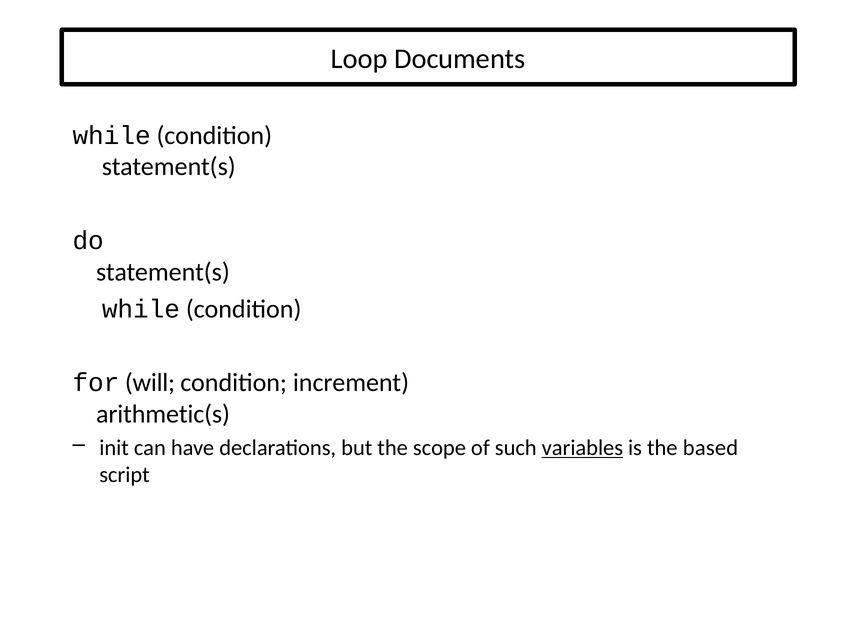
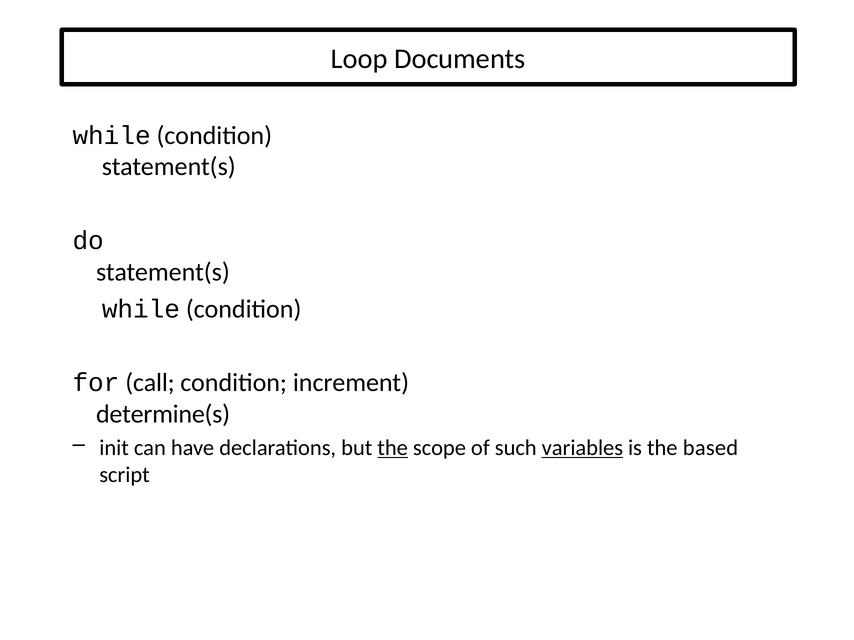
will: will -> call (150, 383)
arithmetic(s: arithmetic(s -> determine(s (163, 414)
the underline: none -> present (393, 448)
